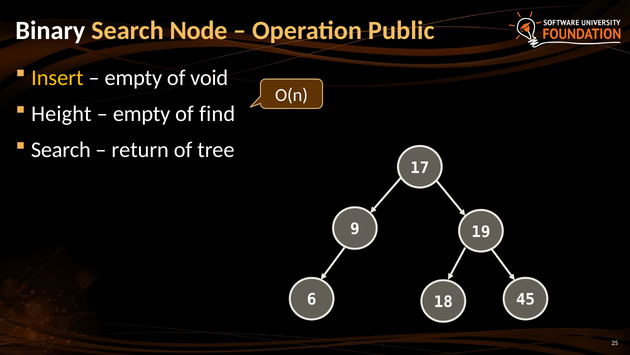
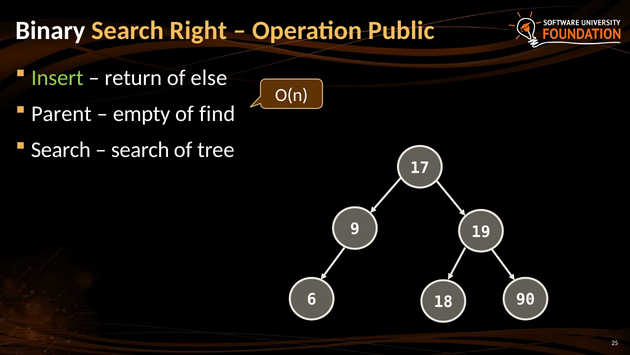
Node: Node -> Right (198, 31)
Insert colour: yellow -> light green (57, 78)
empty: empty -> return (133, 78)
void: void -> else (209, 78)
Height: Height -> Parent (61, 114)
return: return -> search (140, 150)
45: 45 -> 90 (525, 299)
